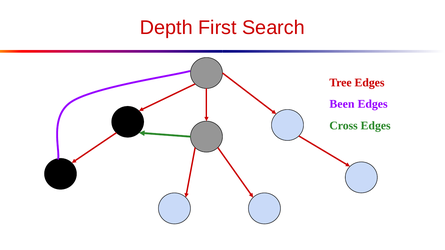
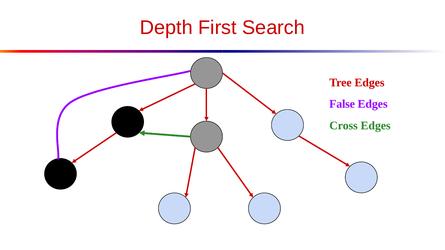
Been: Been -> False (342, 104)
